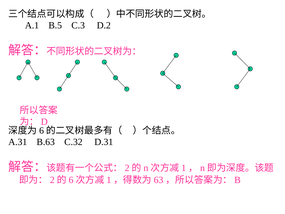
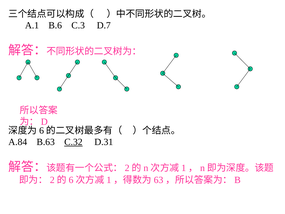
B.5: B.5 -> B.6 (55, 25)
D.2: D.2 -> D.7 (104, 25)
A.31: A.31 -> A.84 (18, 142)
C.32 underline: none -> present (73, 142)
